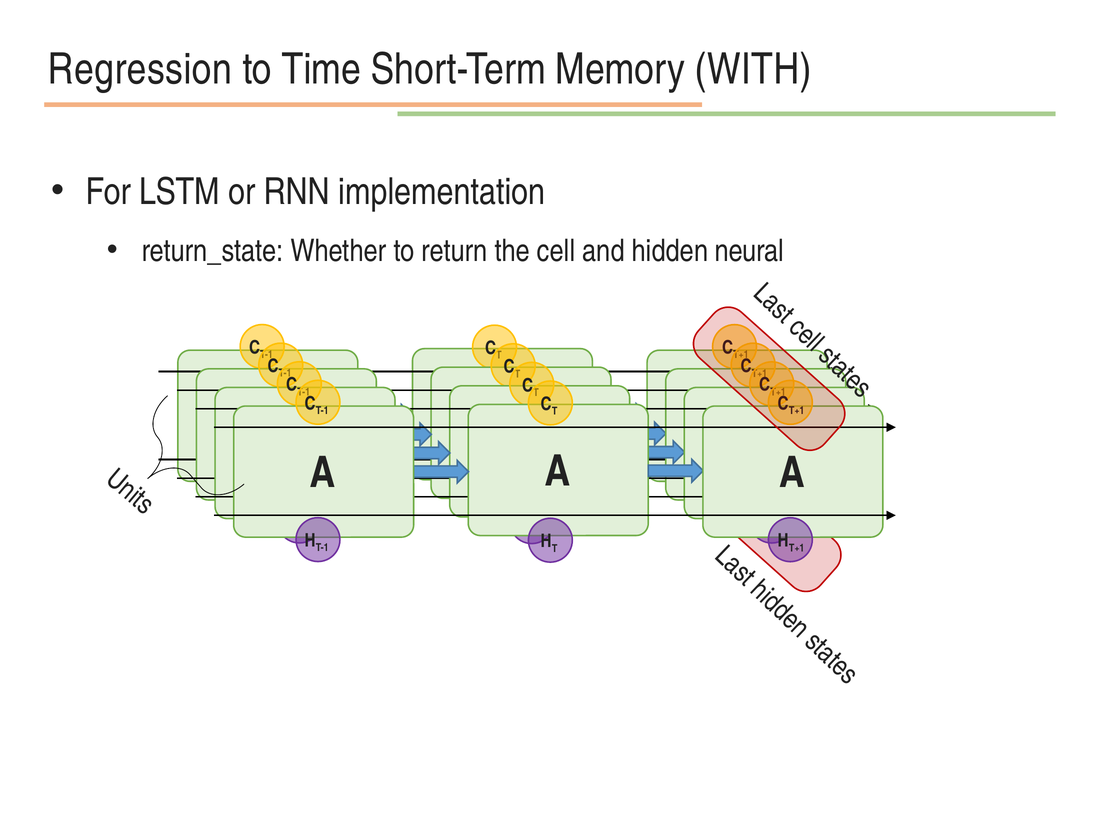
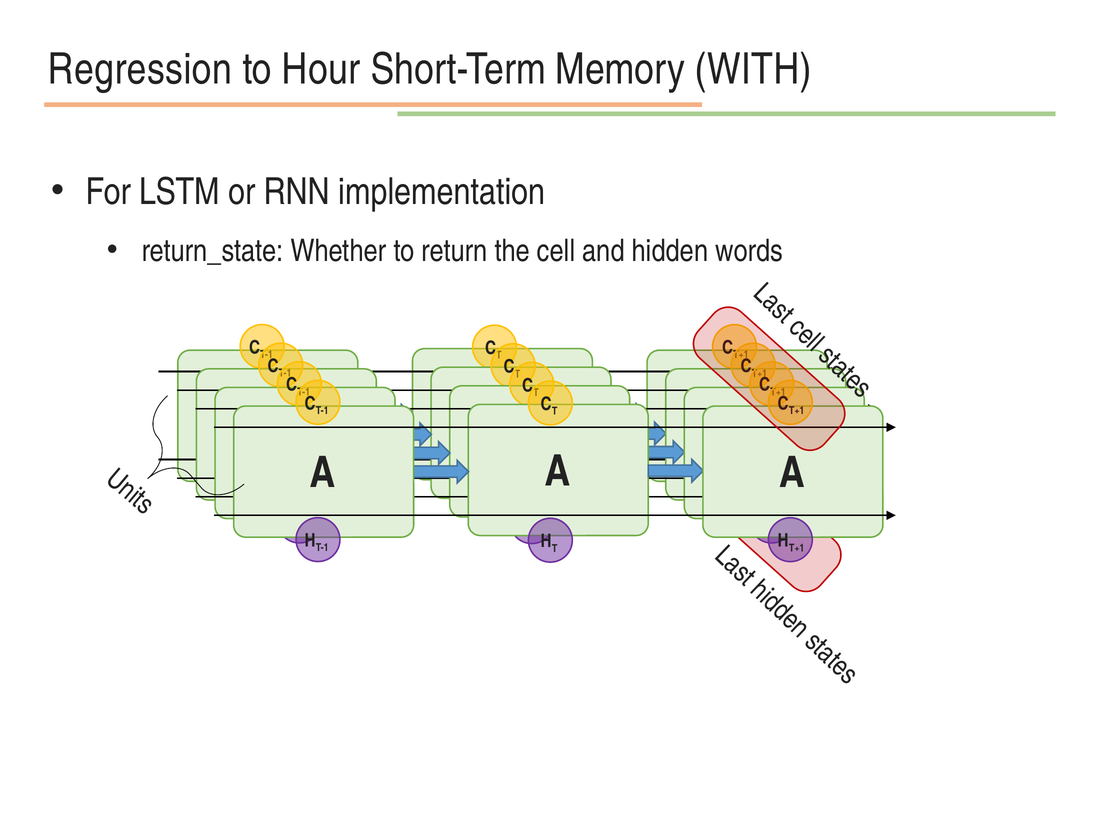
Time: Time -> Hour (321, 69)
neural: neural -> words (749, 251)
